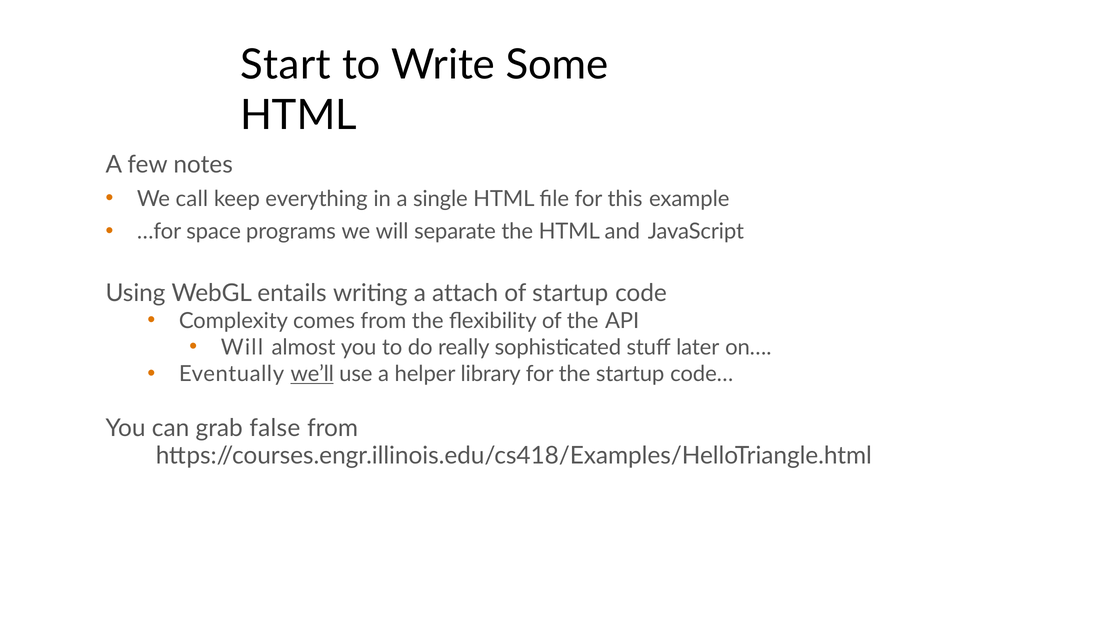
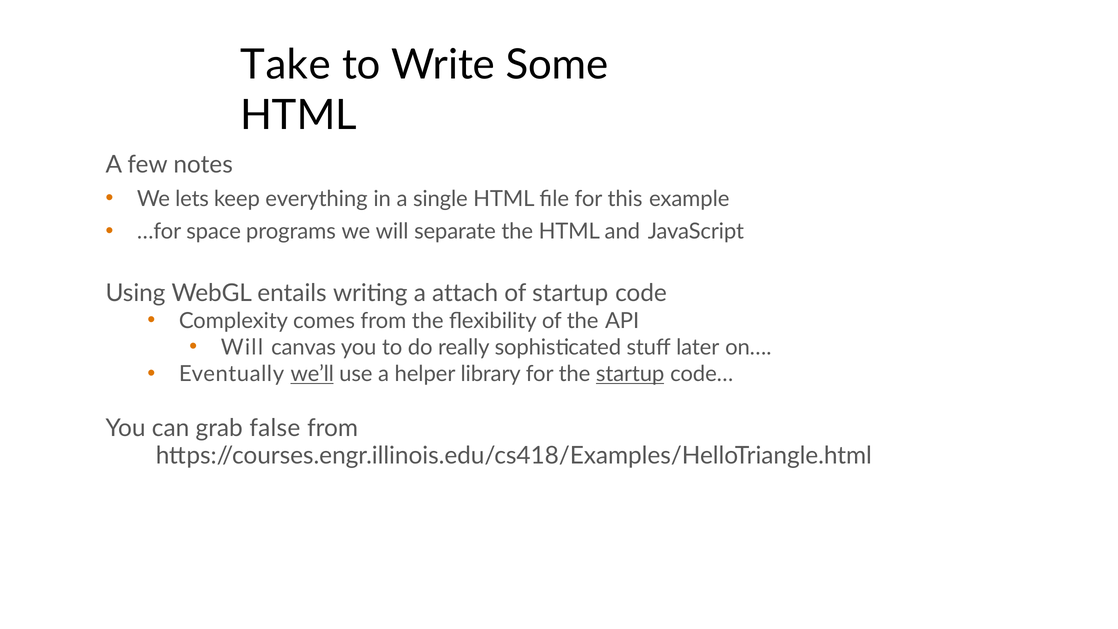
Start: Start -> Take (286, 65)
call: call -> lets (192, 199)
almost: almost -> canvas (304, 347)
startup underline: none -> present (630, 374)
